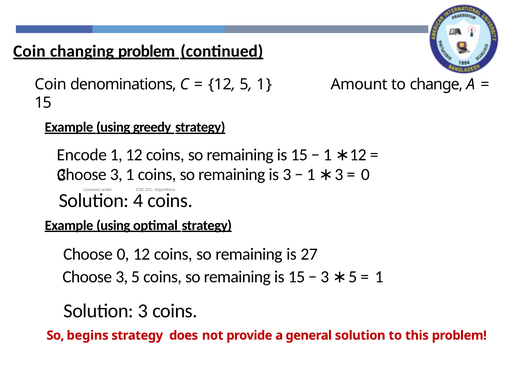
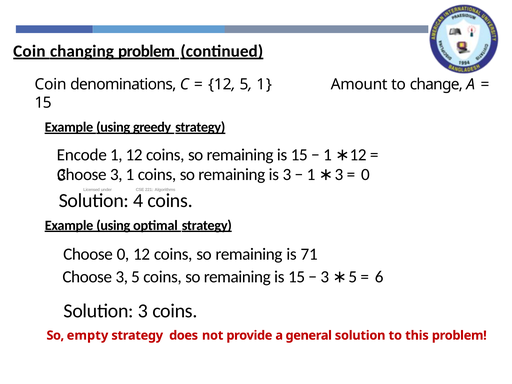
27: 27 -> 71 (309, 254)
1: 1 -> 6 (379, 277)
begins: begins -> empty (87, 335)
